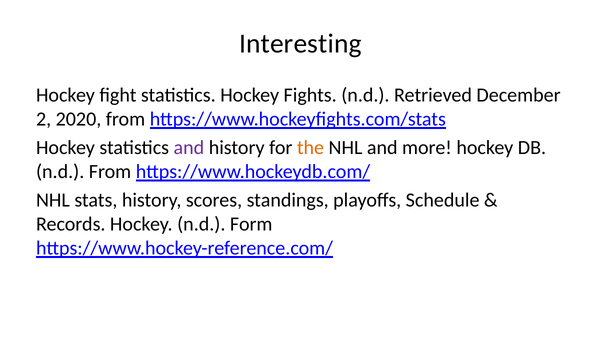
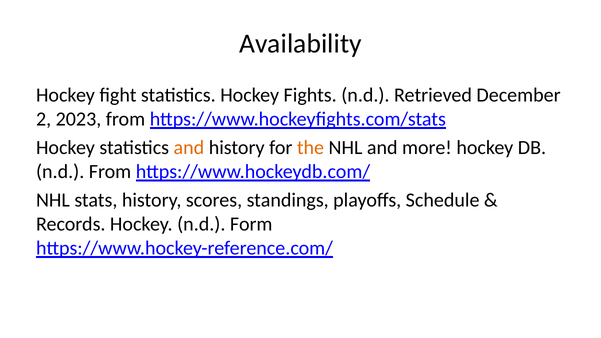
Interesting: Interesting -> Availability (300, 44)
2020: 2020 -> 2023 (78, 119)
and colour: purple -> orange (189, 148)
